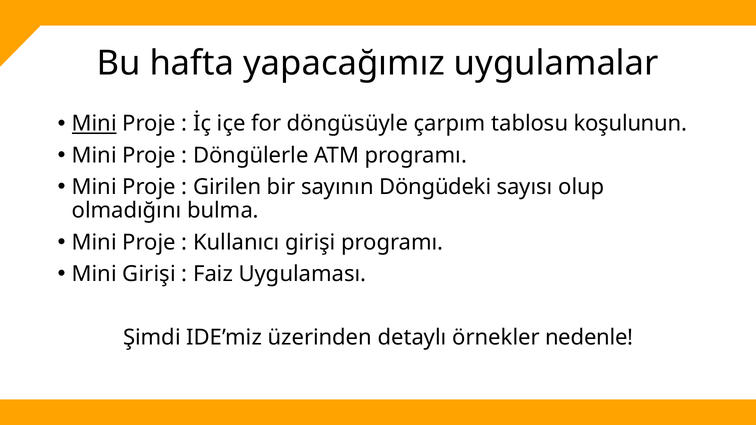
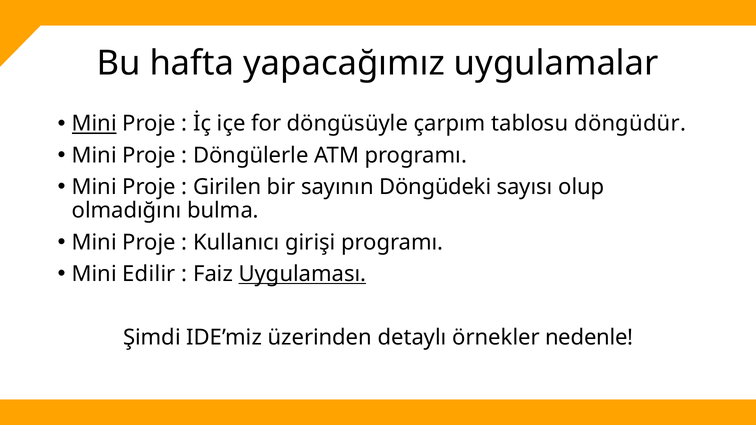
koşulunun: koşulunun -> döngüdür (630, 124)
Mini Girişi: Girişi -> Edilir (149, 274)
Uygulaması underline: none -> present (302, 274)
